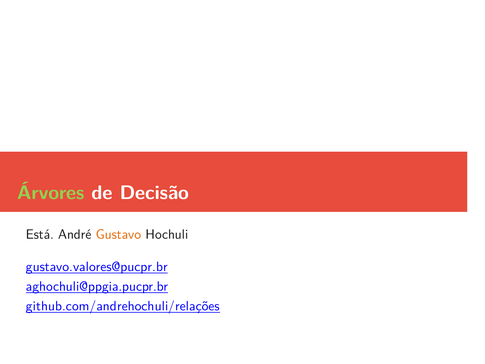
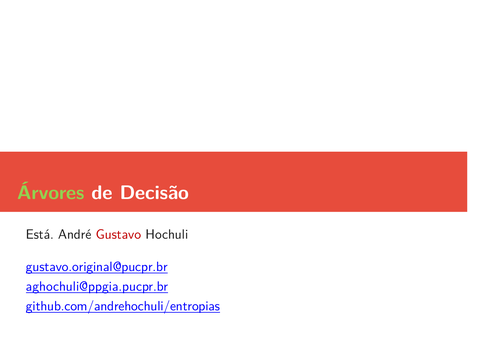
Gustavo colour: orange -> red (118, 234)
gustavo.valores@pucpr.br: gustavo.valores@pucpr.br -> gustavo.original@pucpr.br (97, 266)
github.com/andrehochuli/relações: github.com/andrehochuli/relações -> github.com/andrehochuli/entropias (123, 306)
